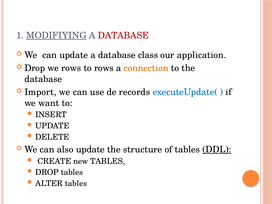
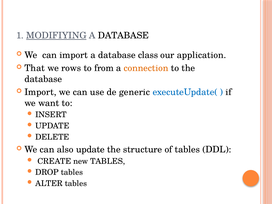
DATABASE colour: red -> black (123, 36)
can update: update -> import (74, 55)
Drop: Drop -> That (35, 68)
to rows: rows -> from (104, 68)
records: records -> generic (134, 92)
DDL underline: present -> none (217, 150)
